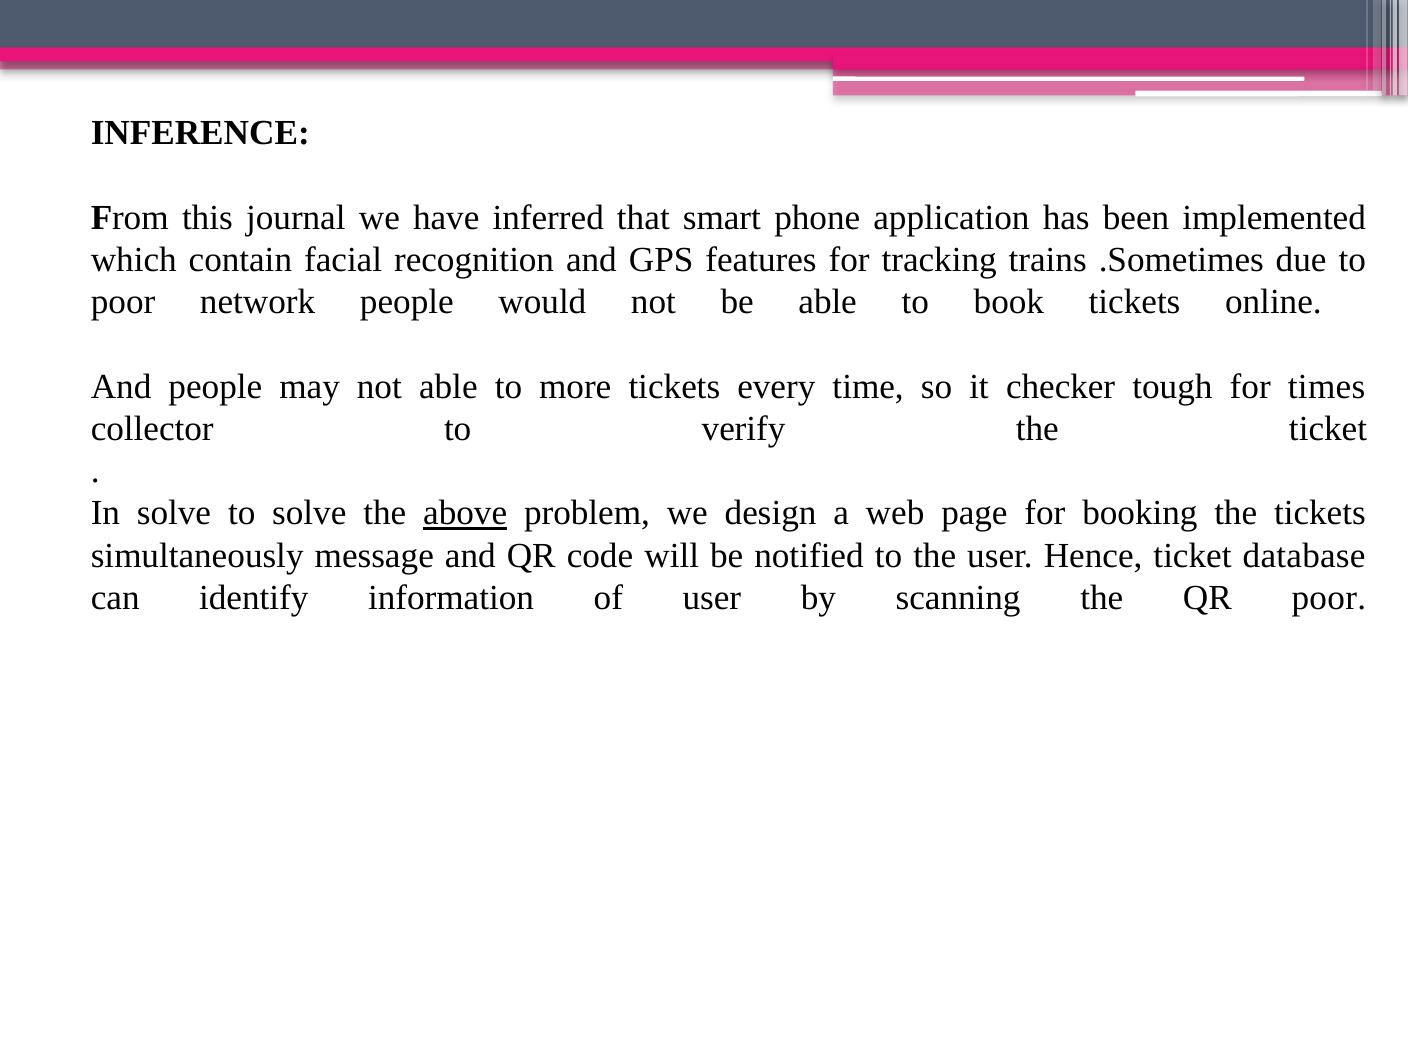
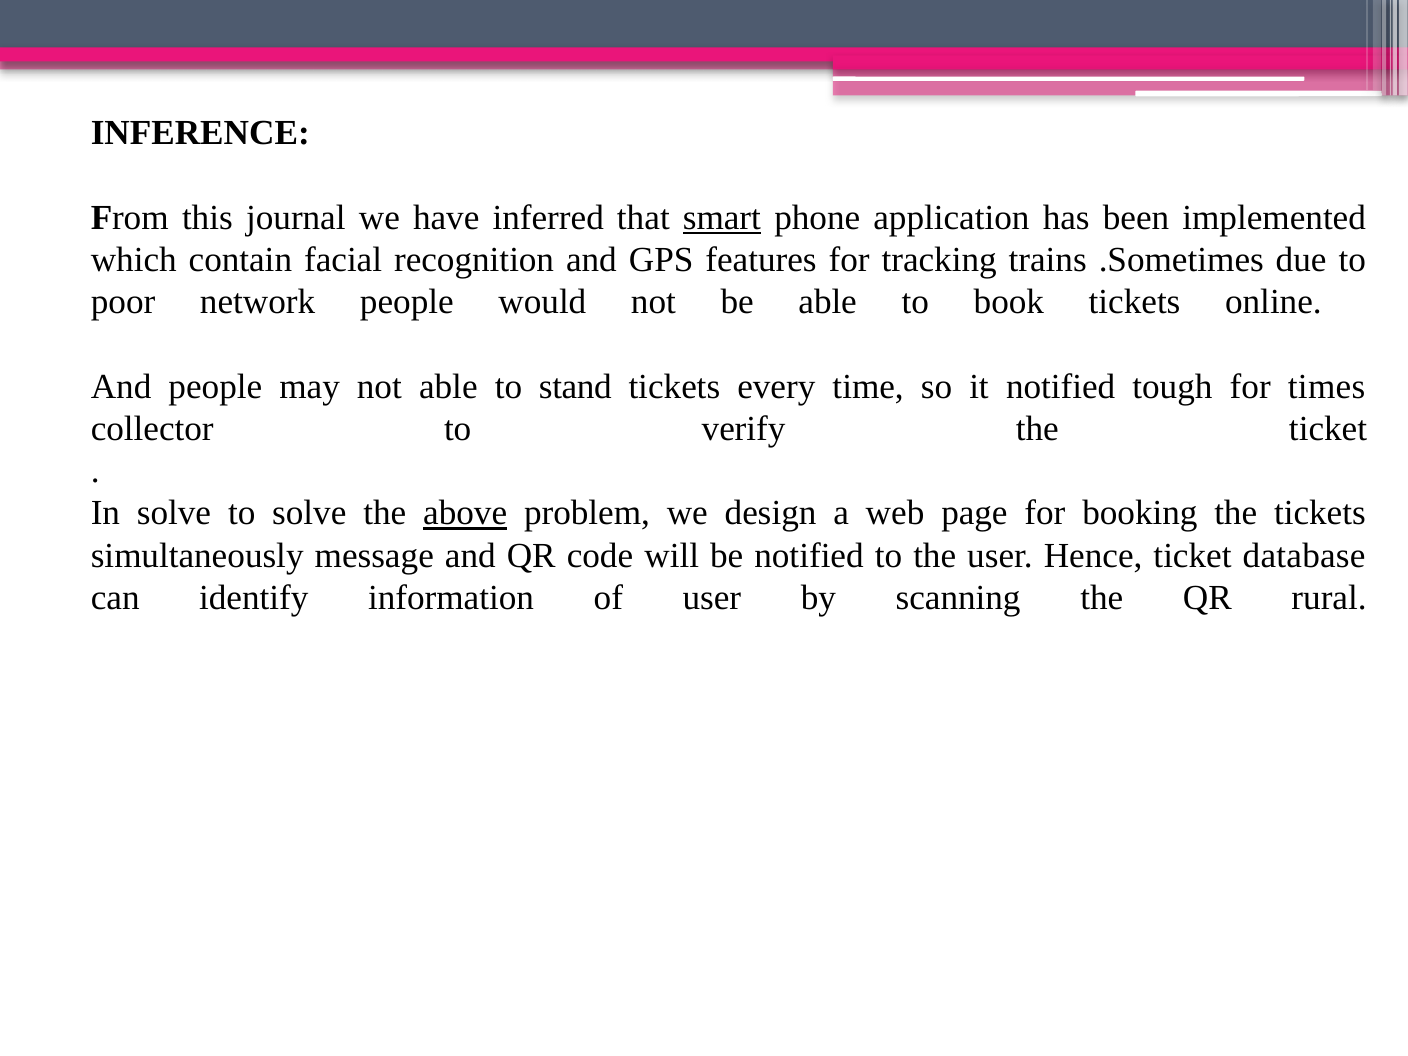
smart underline: none -> present (722, 218)
more: more -> stand (575, 387)
it checker: checker -> notified (1061, 387)
QR poor: poor -> rural (1329, 598)
